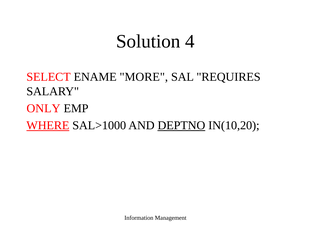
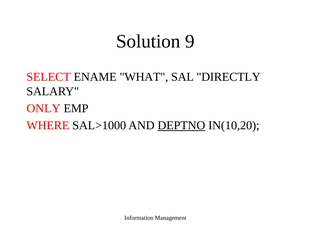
4: 4 -> 9 (190, 41)
MORE: MORE -> WHAT (144, 77)
REQUIRES: REQUIRES -> DIRECTLY (229, 77)
WHERE underline: present -> none (48, 125)
